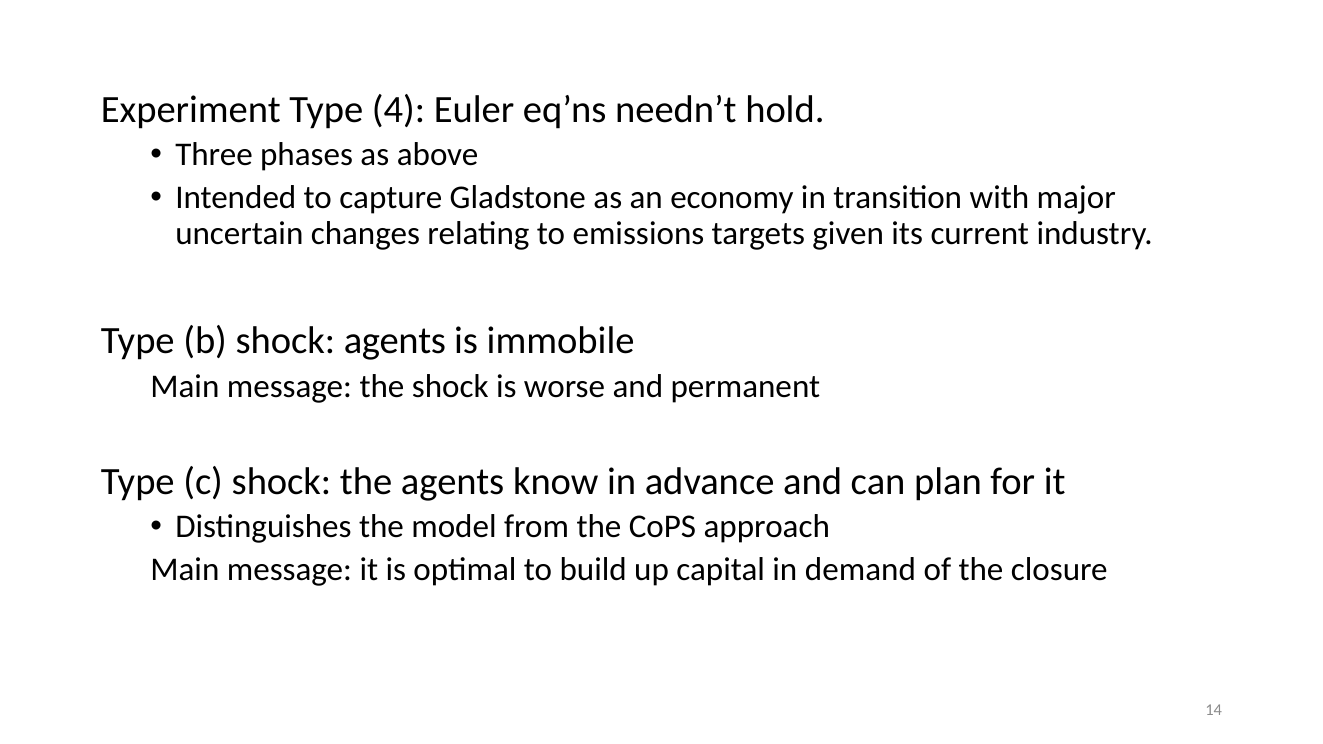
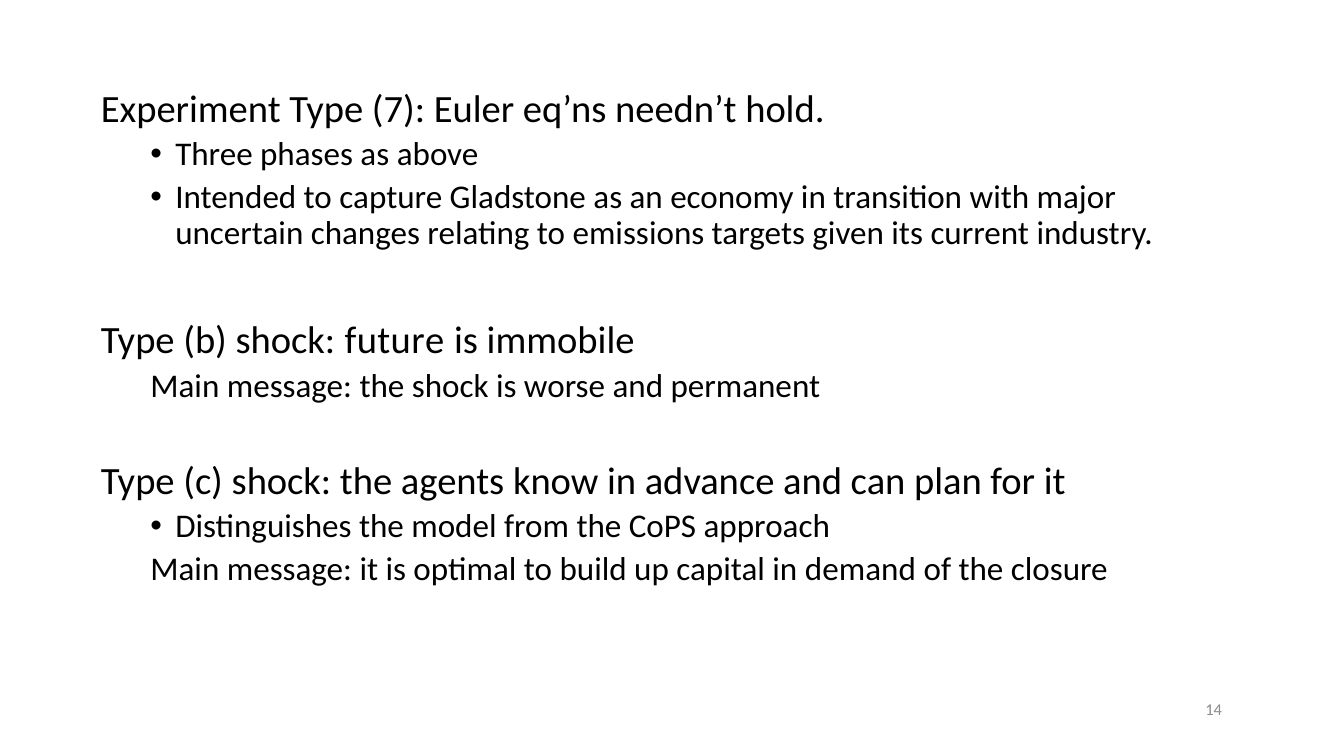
4: 4 -> 7 (399, 109)
shock agents: agents -> future (394, 341)
